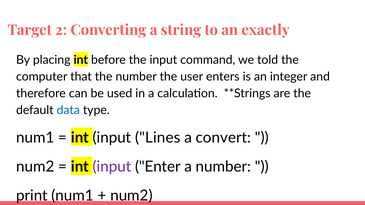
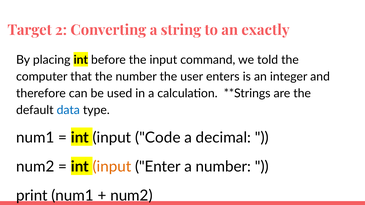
Lines: Lines -> Code (158, 138)
convert: convert -> decimal (223, 138)
input colour: purple -> orange (112, 167)
